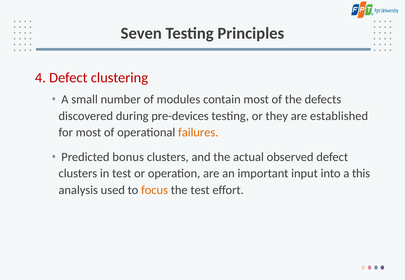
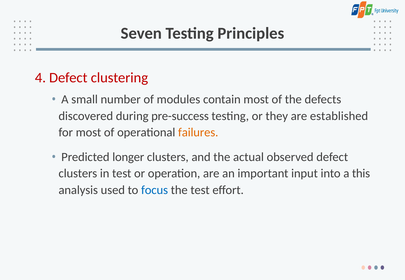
pre-devices: pre-devices -> pre-success (180, 116)
bonus: bonus -> longer (128, 157)
focus colour: orange -> blue (155, 190)
